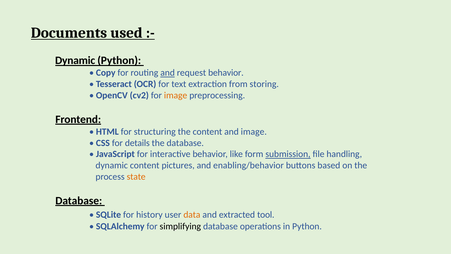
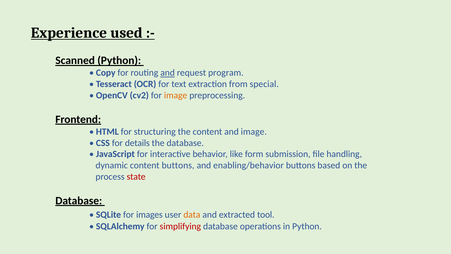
Documents: Documents -> Experience (69, 33)
Dynamic: Dynamic -> Scanned (75, 61)
request behavior: behavior -> program (226, 73)
storing: storing -> special (264, 84)
submission underline: present -> none (288, 154)
content pictures: pictures -> buttons (178, 165)
state colour: orange -> red (136, 177)
history: history -> images (149, 215)
simplifying colour: black -> red (180, 226)
